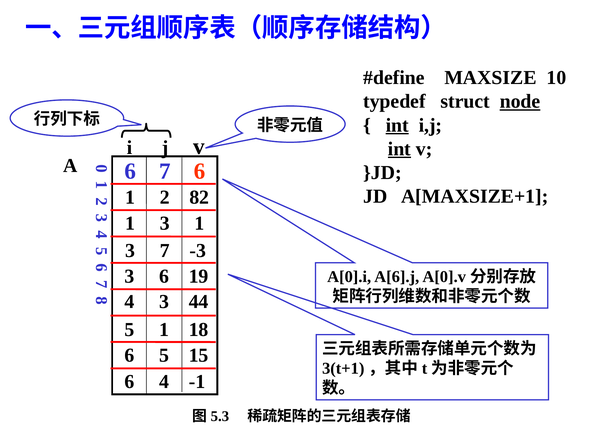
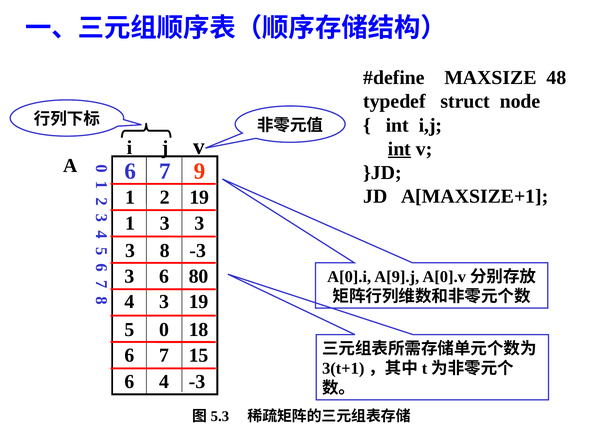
10: 10 -> 48 (556, 78)
node underline: present -> none (520, 101)
int underline: present -> none (397, 125)
7 6: 6 -> 9 (199, 171)
2 82: 82 -> 19 (199, 197)
1 3 1: 1 -> 3 (199, 223)
3 7: 7 -> 8 (165, 251)
19: 19 -> 80 (199, 276)
A[6].j: A[6].j -> A[9].j (397, 277)
3 44: 44 -> 19 (199, 301)
5 1: 1 -> 0 (164, 329)
5: 5 -> 7 (164, 355)
4 -1: -1 -> -3 (197, 381)
